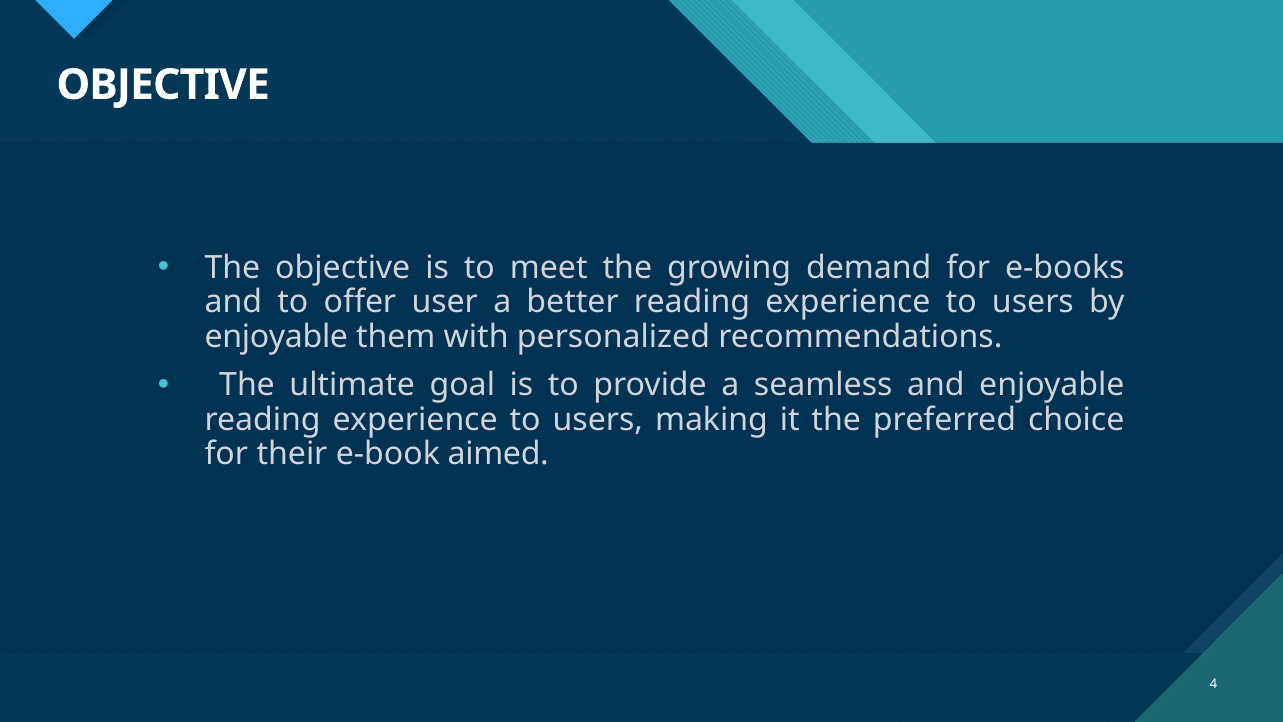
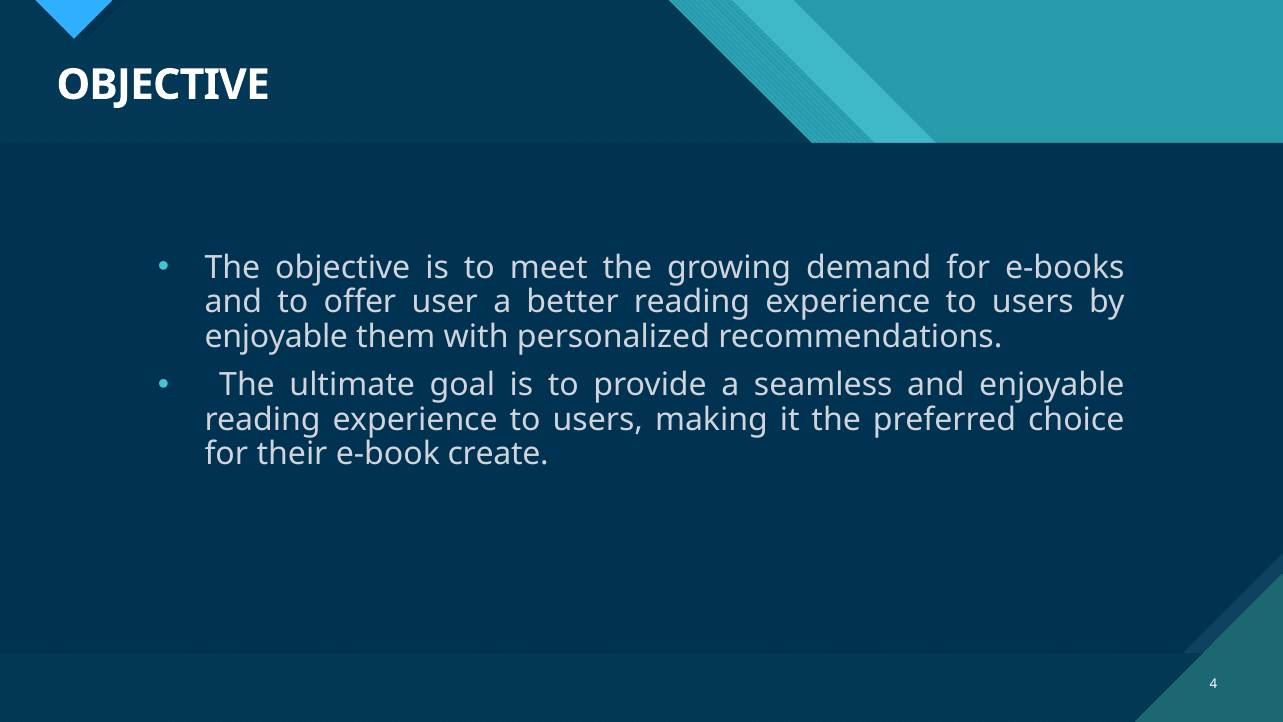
aimed: aimed -> create (498, 454)
